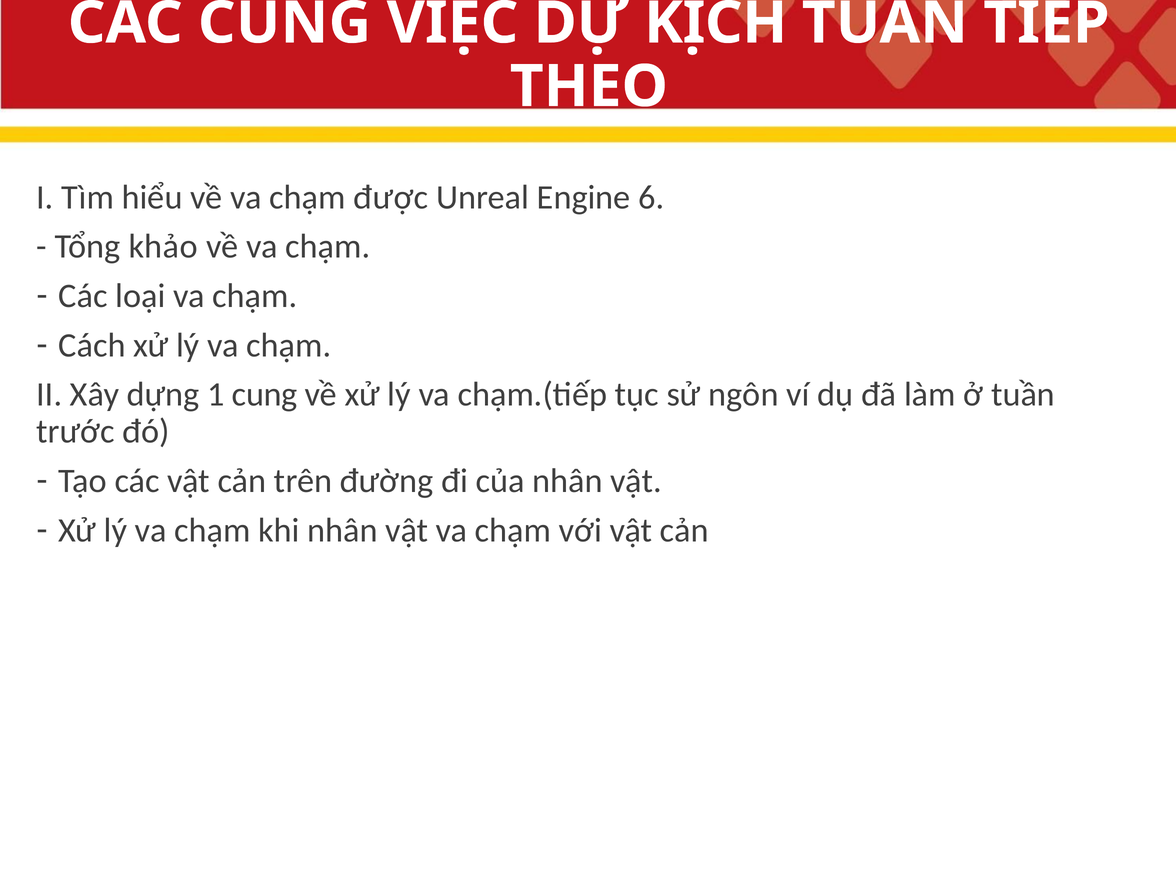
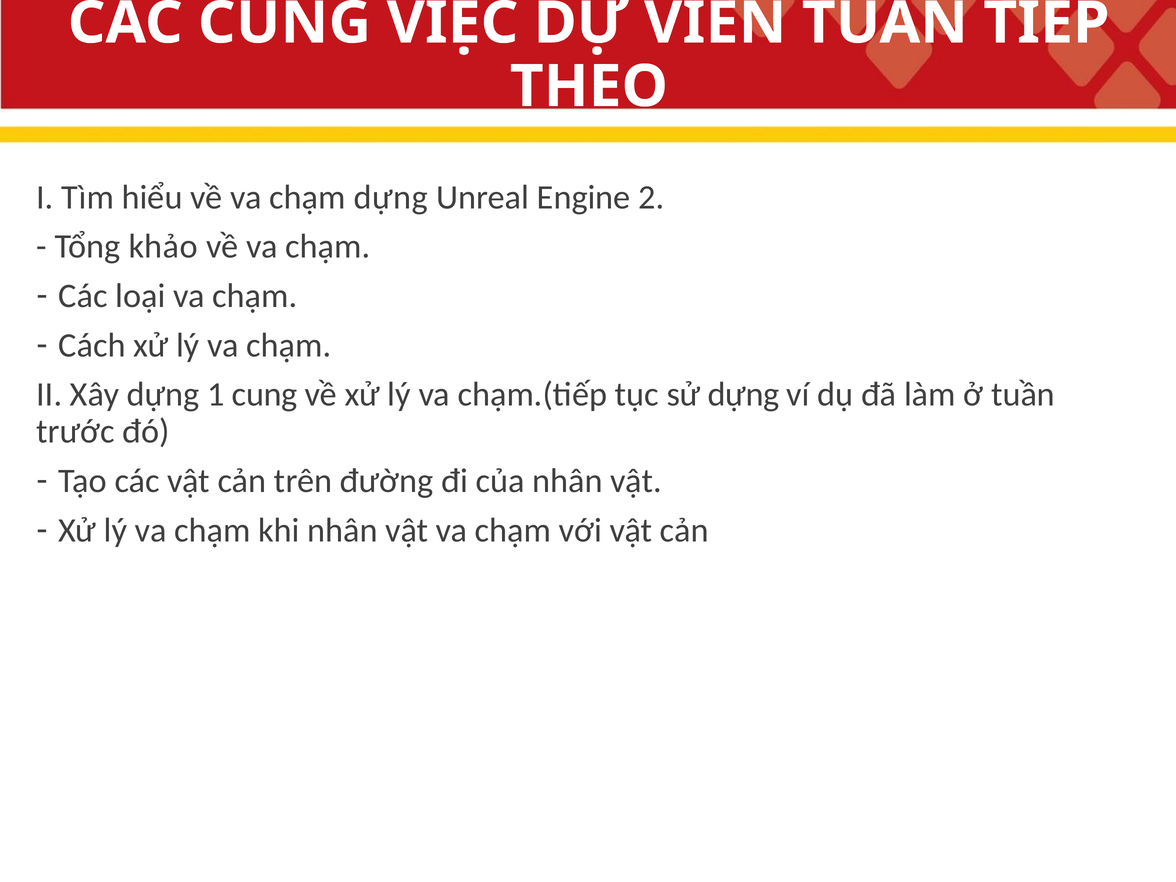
KỊCH: KỊCH -> VIÊN (715, 23)
chạm được: được -> dựng (391, 197)
6: 6 -> 2 (651, 197)
sử ngôn: ngôn -> dựng (744, 395)
